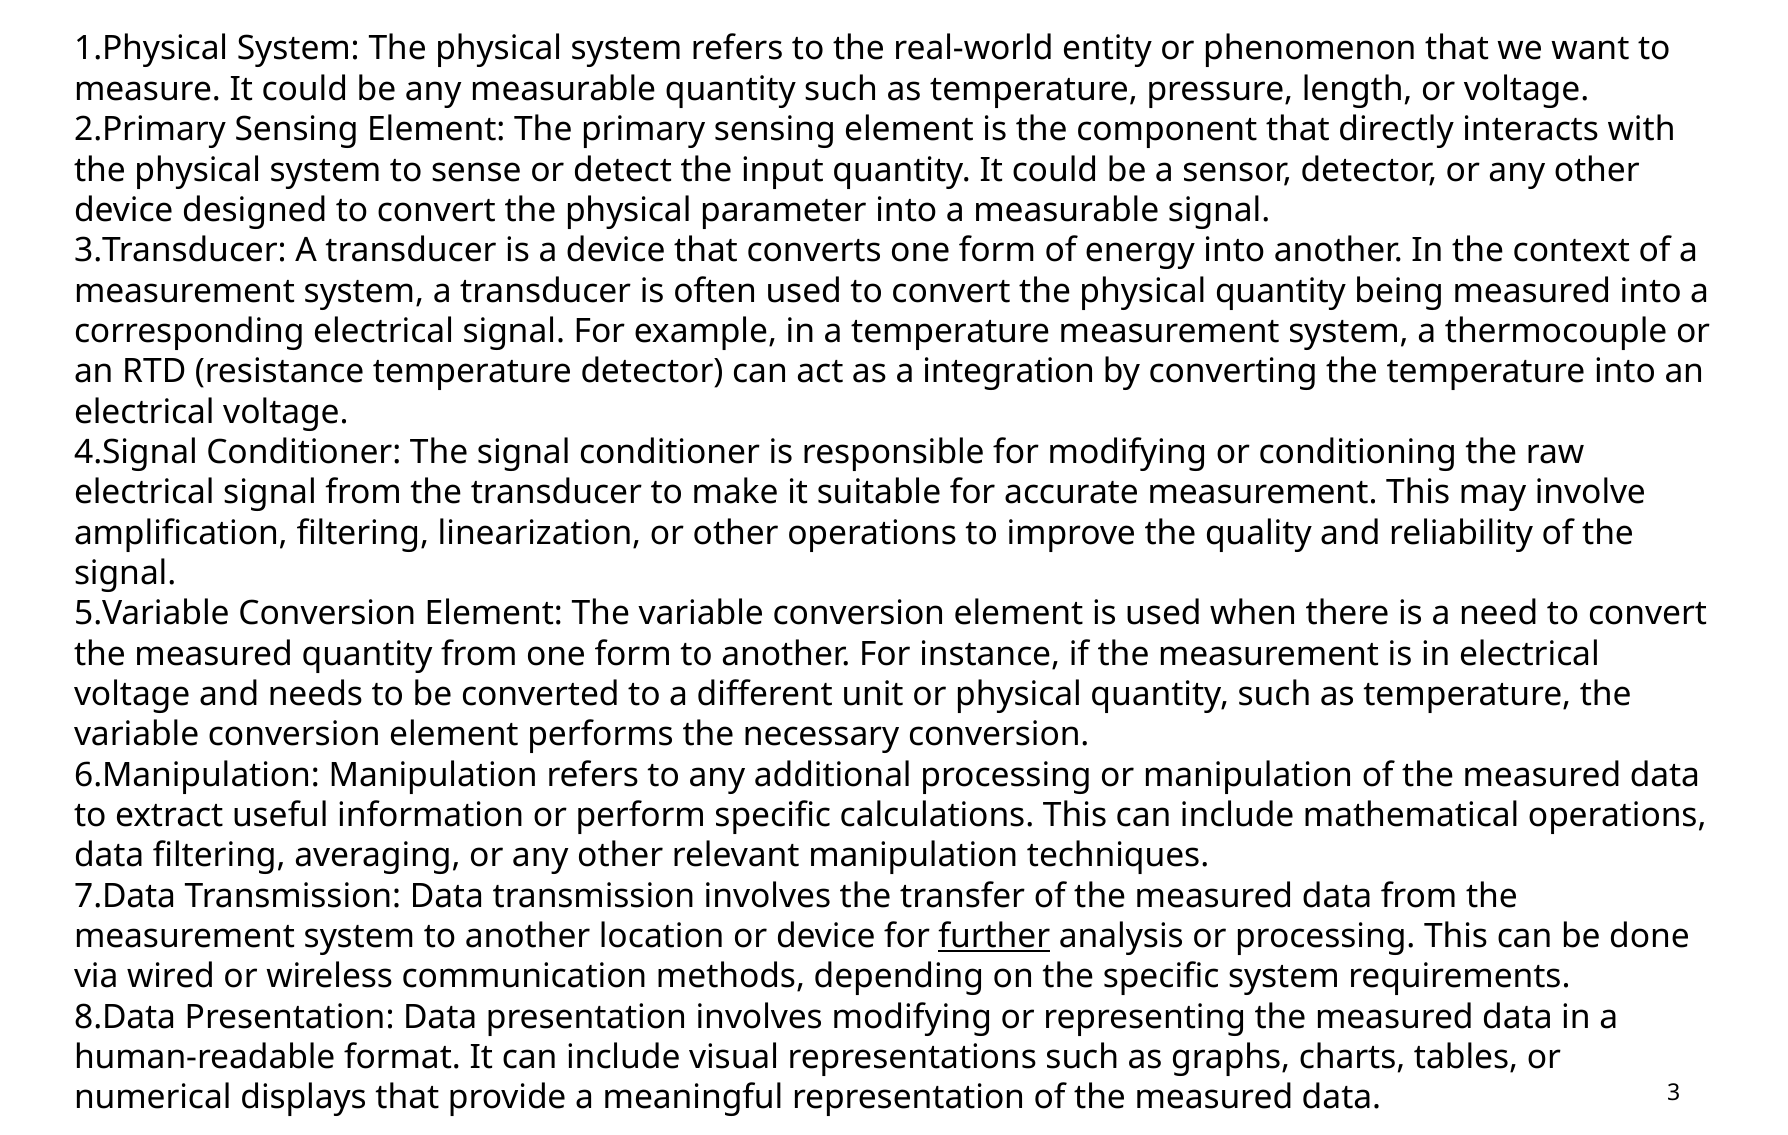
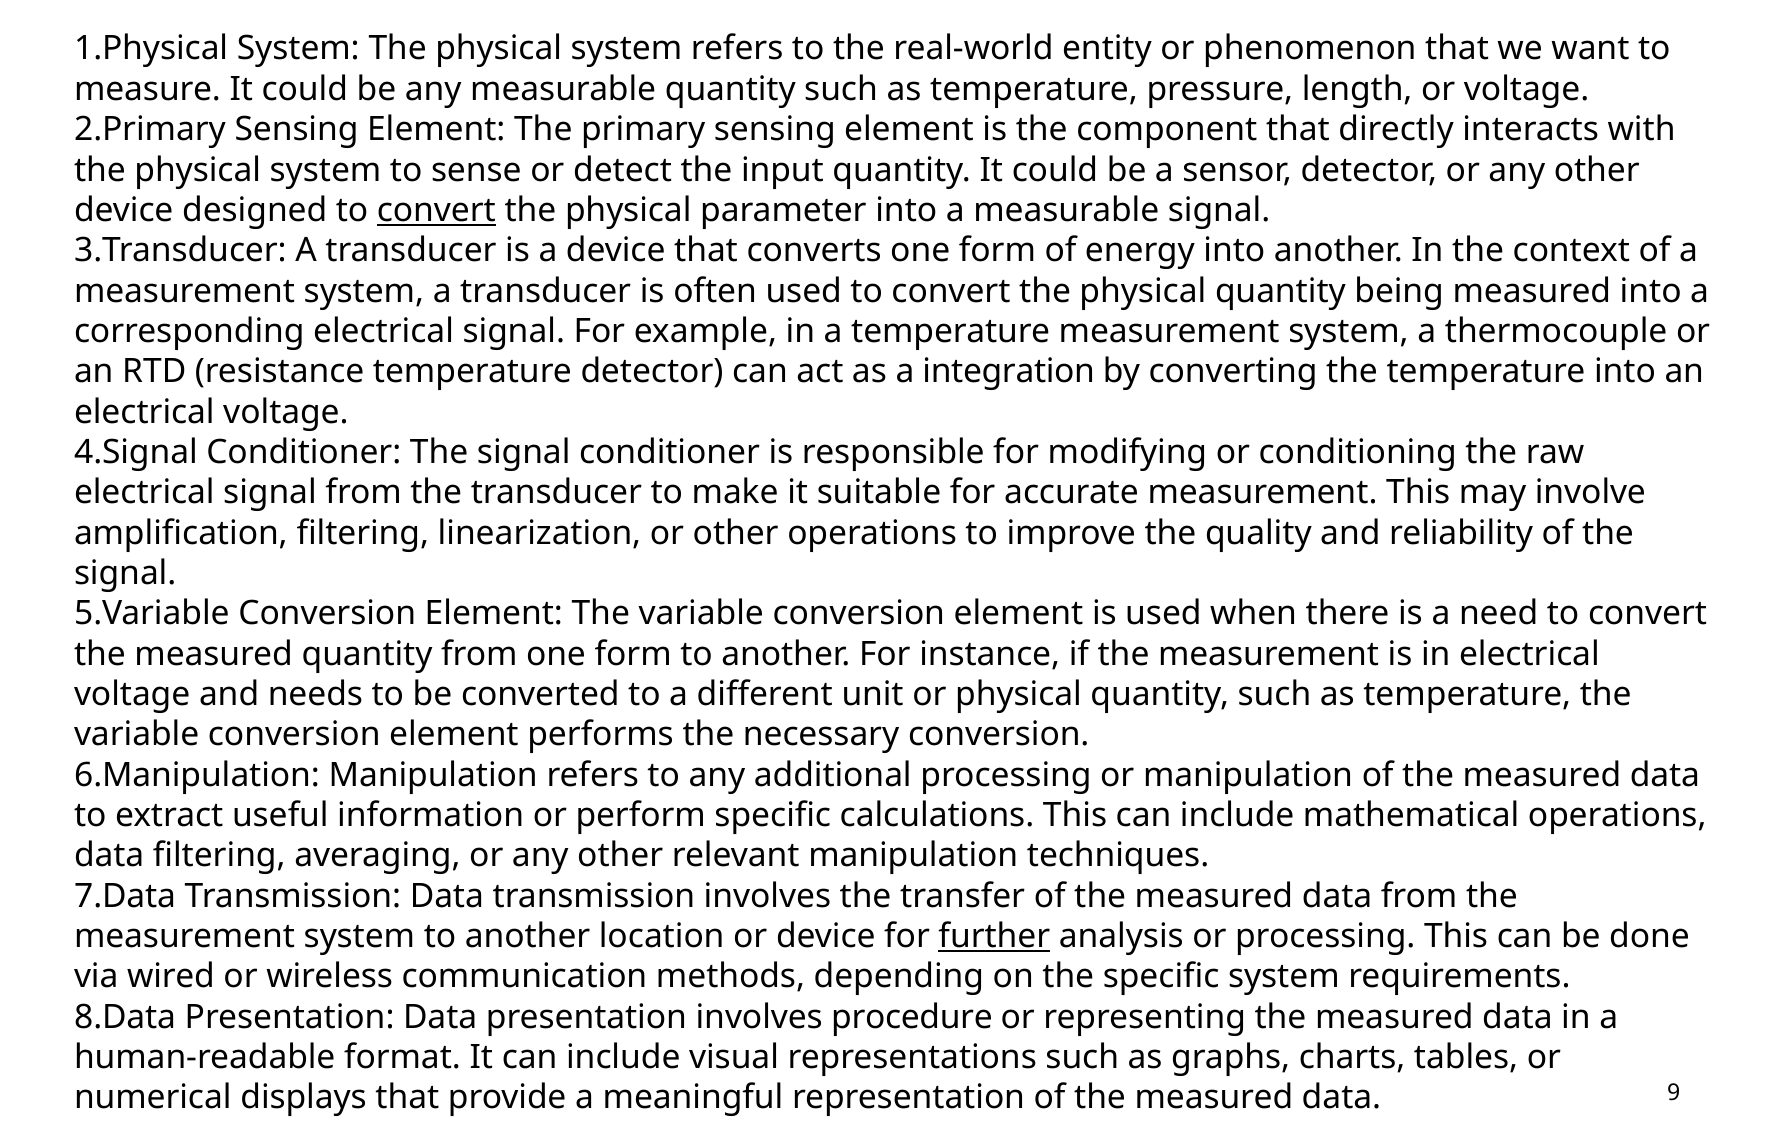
convert underline: none -> present (436, 210)
involves modifying: modifying -> procedure (912, 1017)
3: 3 -> 9 (1674, 1093)
